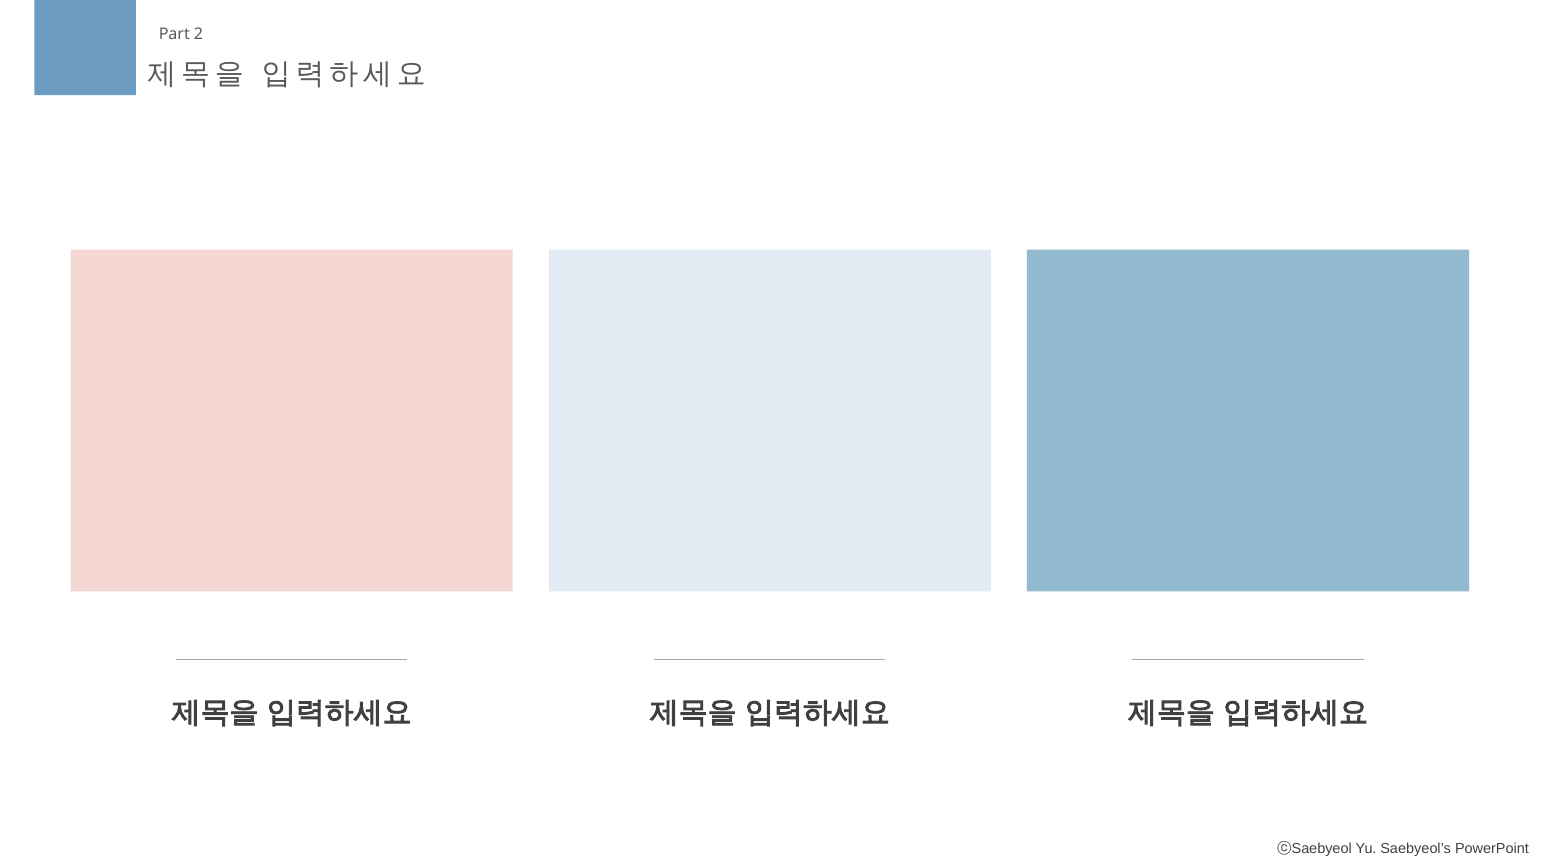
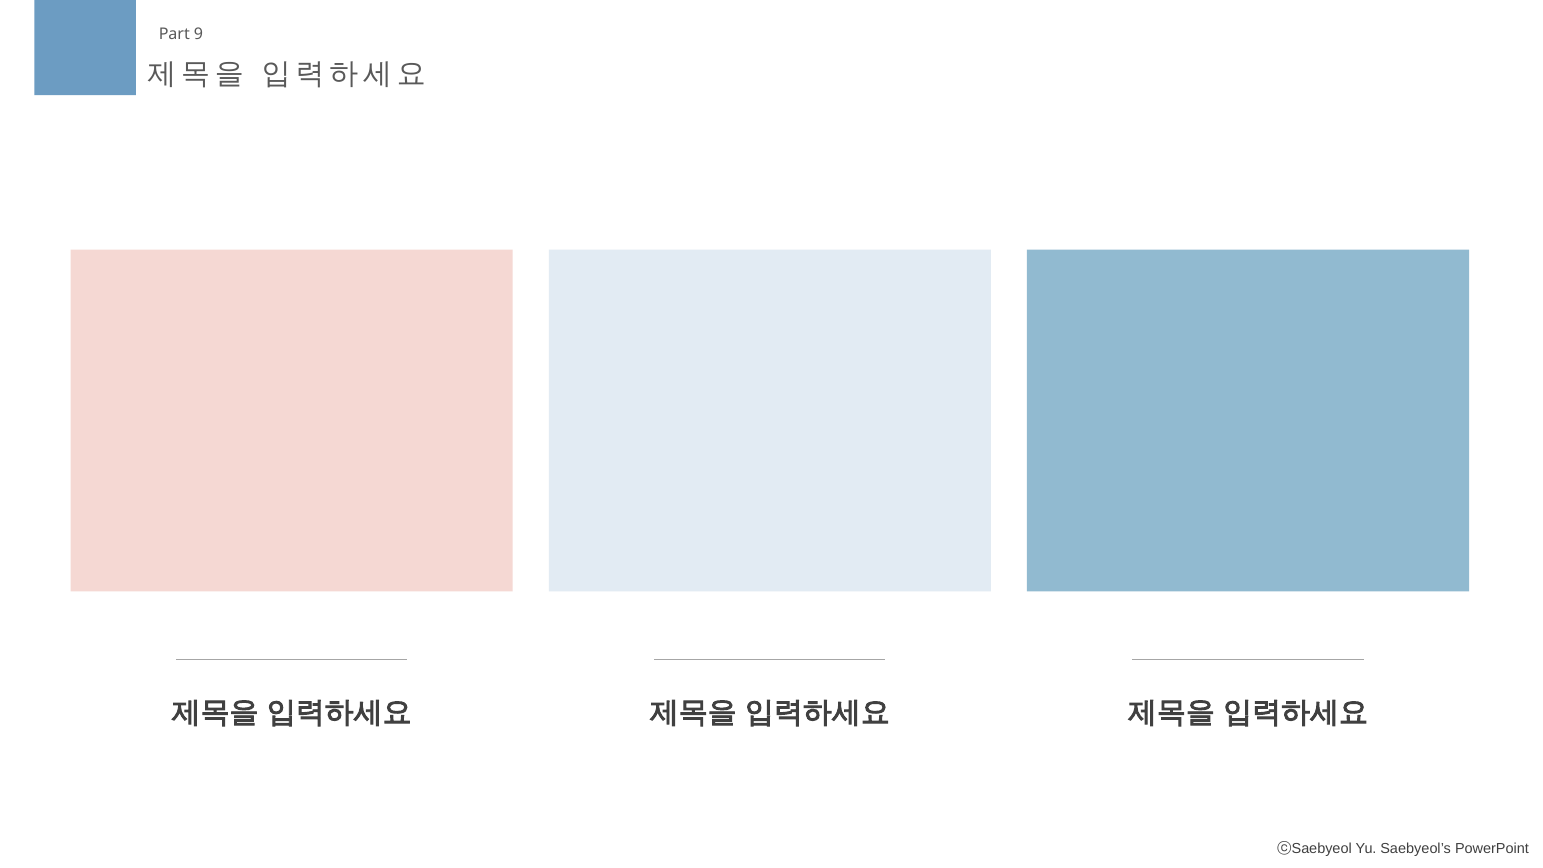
2: 2 -> 9 (198, 34)
